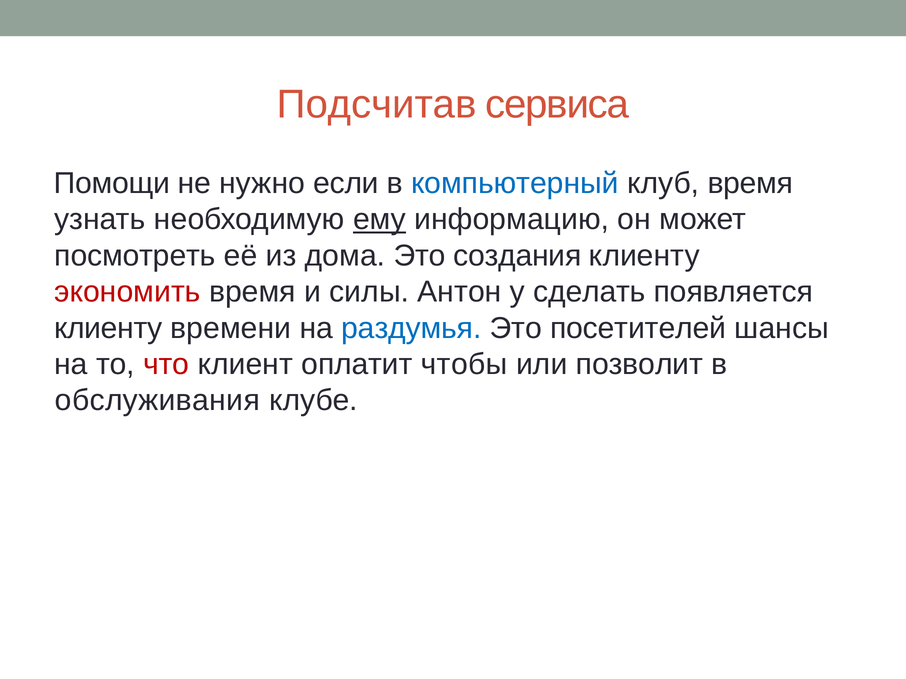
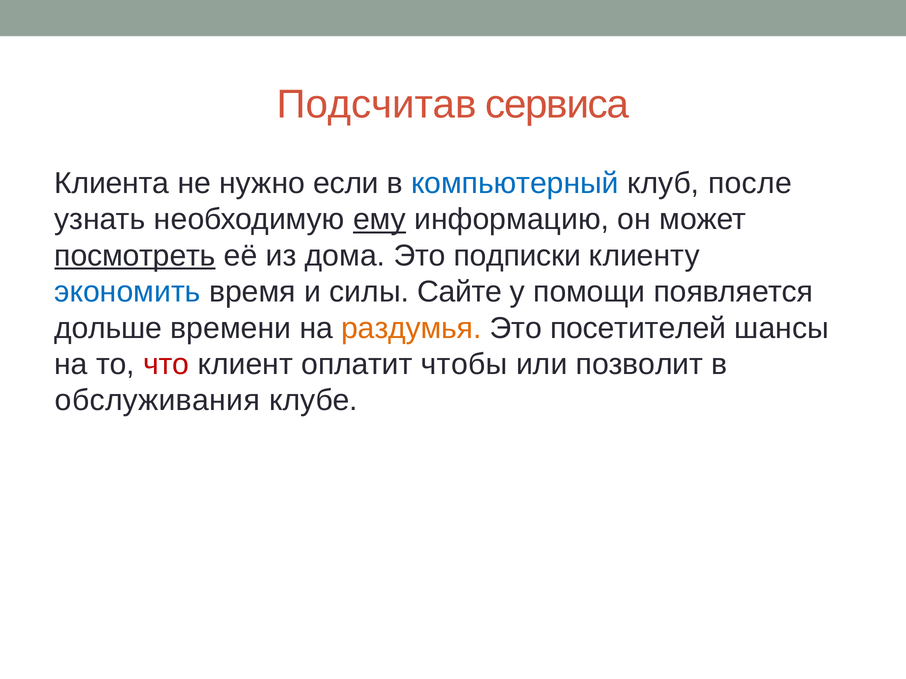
Помощи: Помощи -> Клиента (112, 183)
клуб время: время -> после (750, 183)
посмотреть underline: none -> present (135, 256)
создания: создания -> подписки (517, 256)
экономить colour: red -> blue (127, 292)
Антон: Антон -> Сайте (460, 292)
сделать: сделать -> помощи (589, 292)
клиенту: клиенту -> дольше (108, 328)
раздумья colour: blue -> orange (411, 328)
